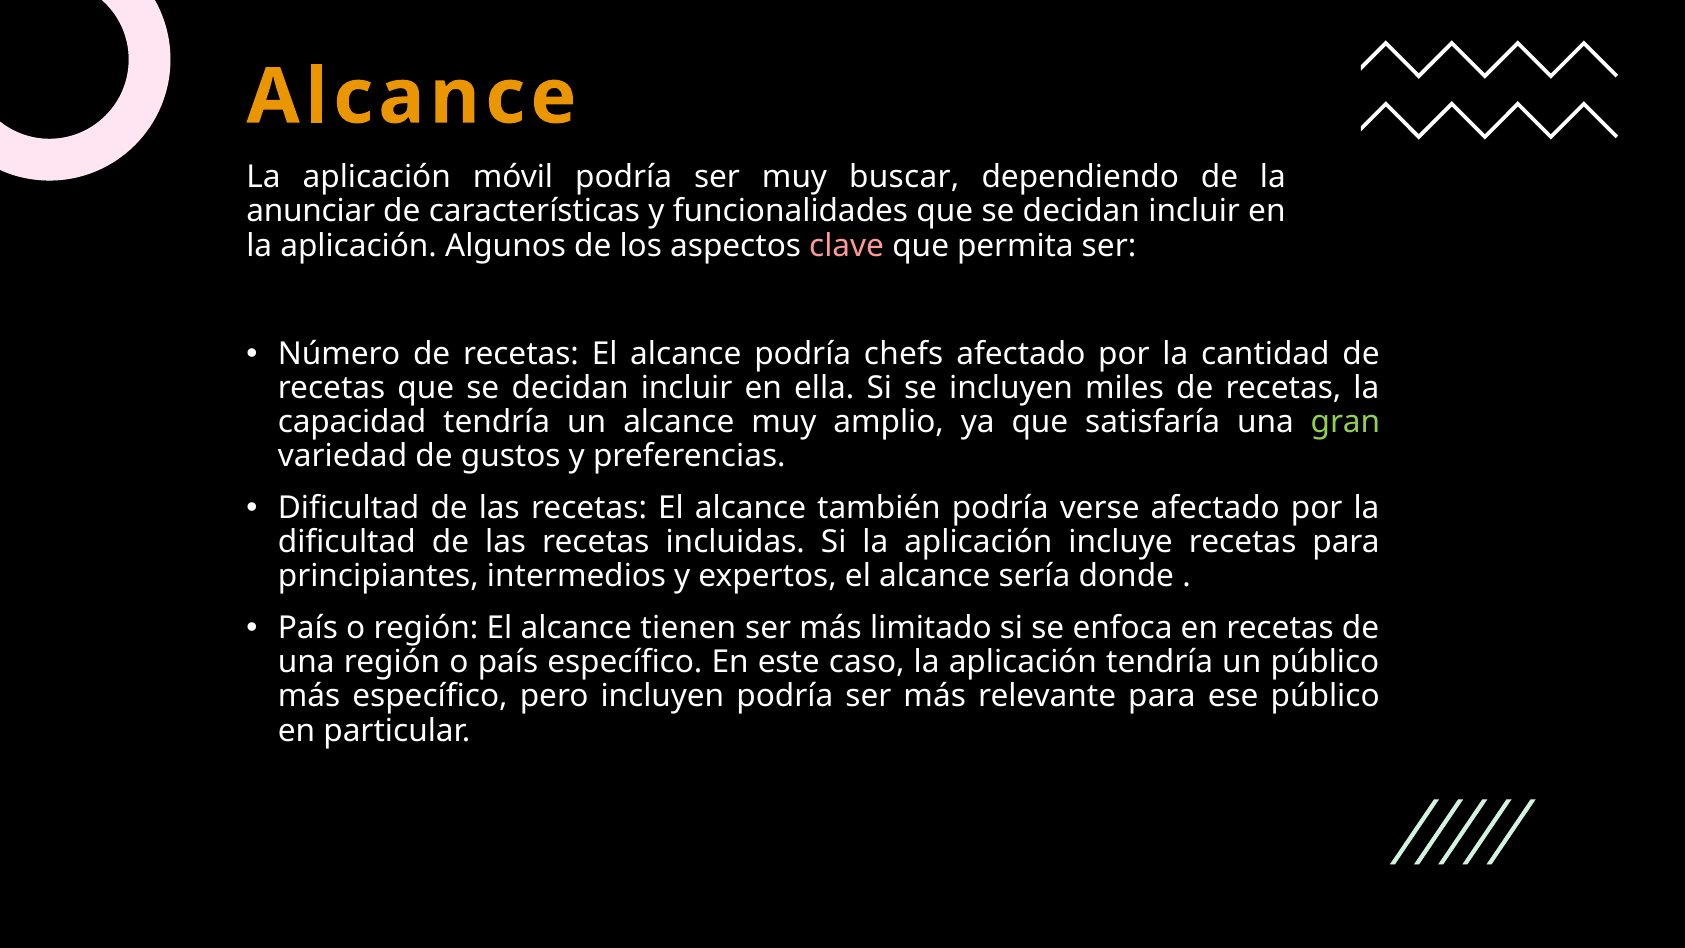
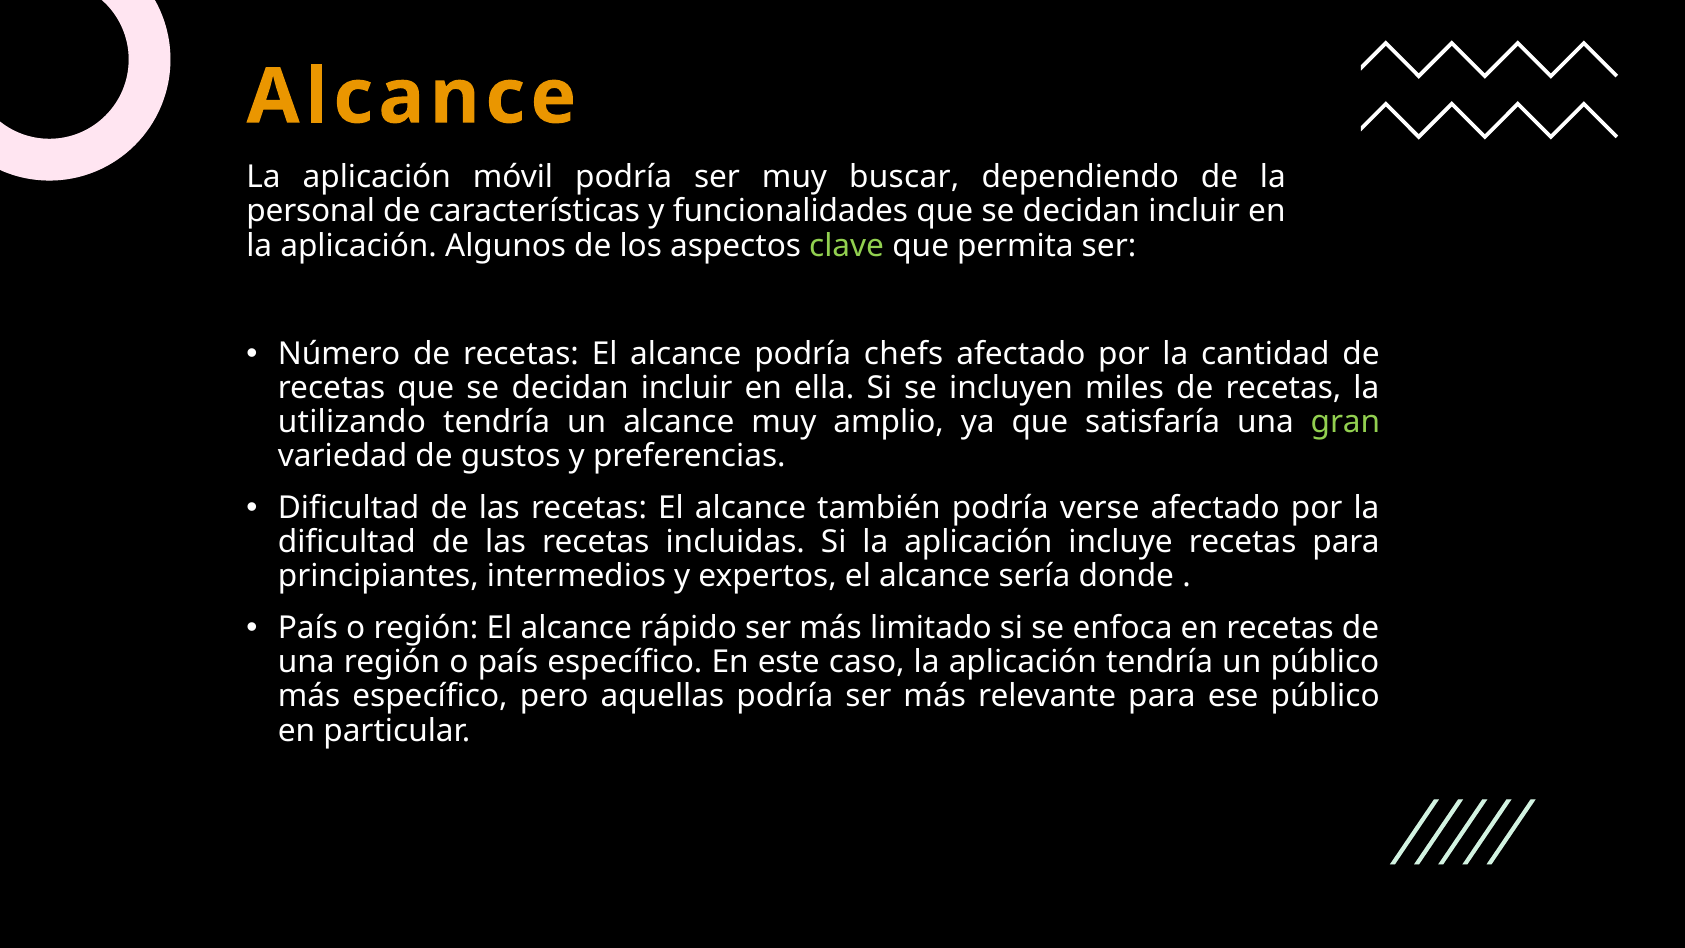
anunciar: anunciar -> personal (311, 212)
clave colour: pink -> light green (847, 246)
capacidad: capacidad -> utilizando (352, 422)
tienen: tienen -> rápido (688, 628)
pero incluyen: incluyen -> aquellas (662, 696)
